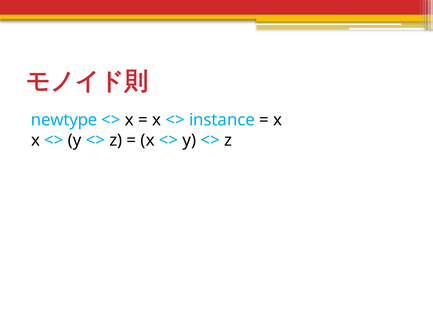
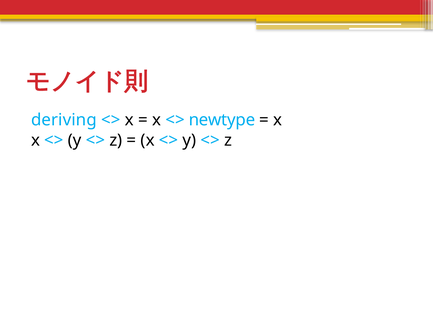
newtype: newtype -> deriving (64, 120)
instance: instance -> newtype (222, 120)
